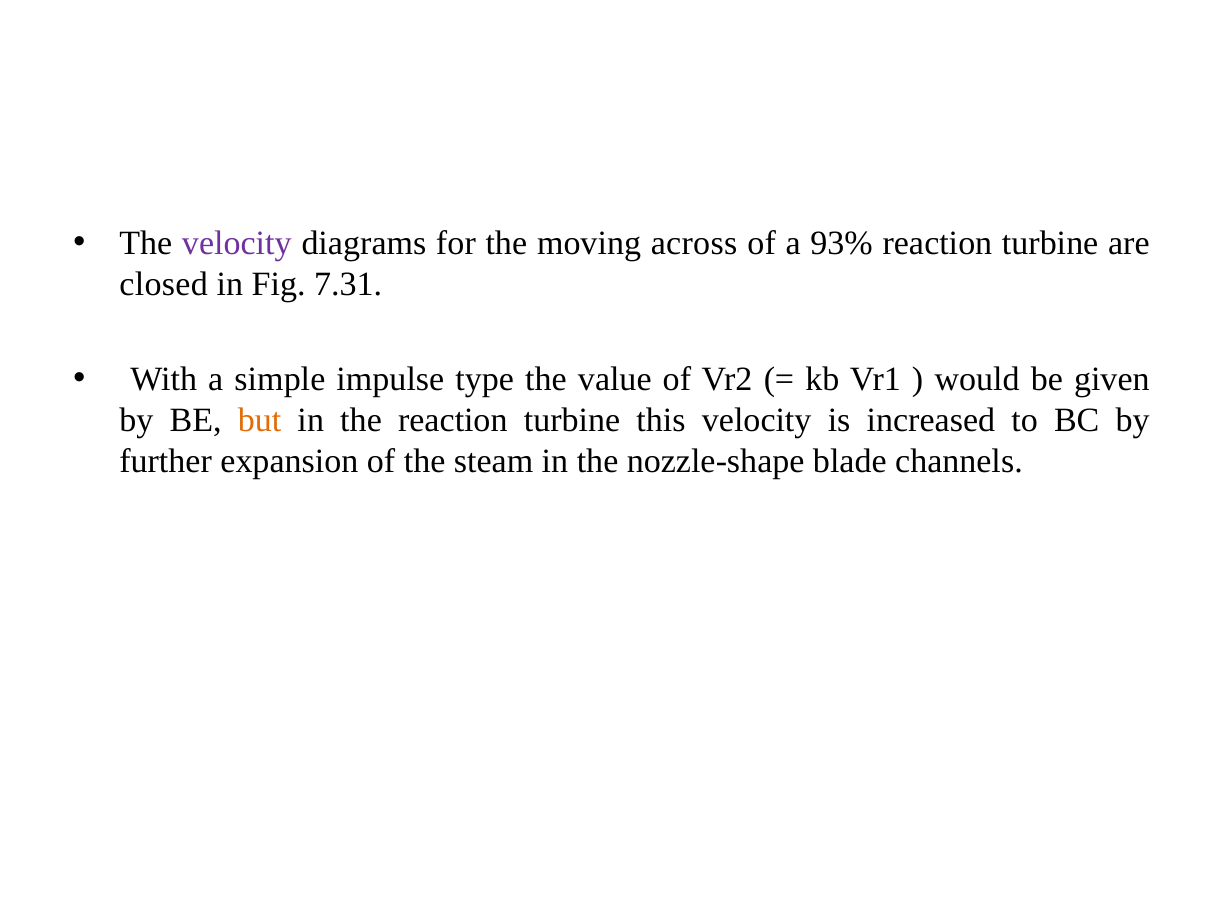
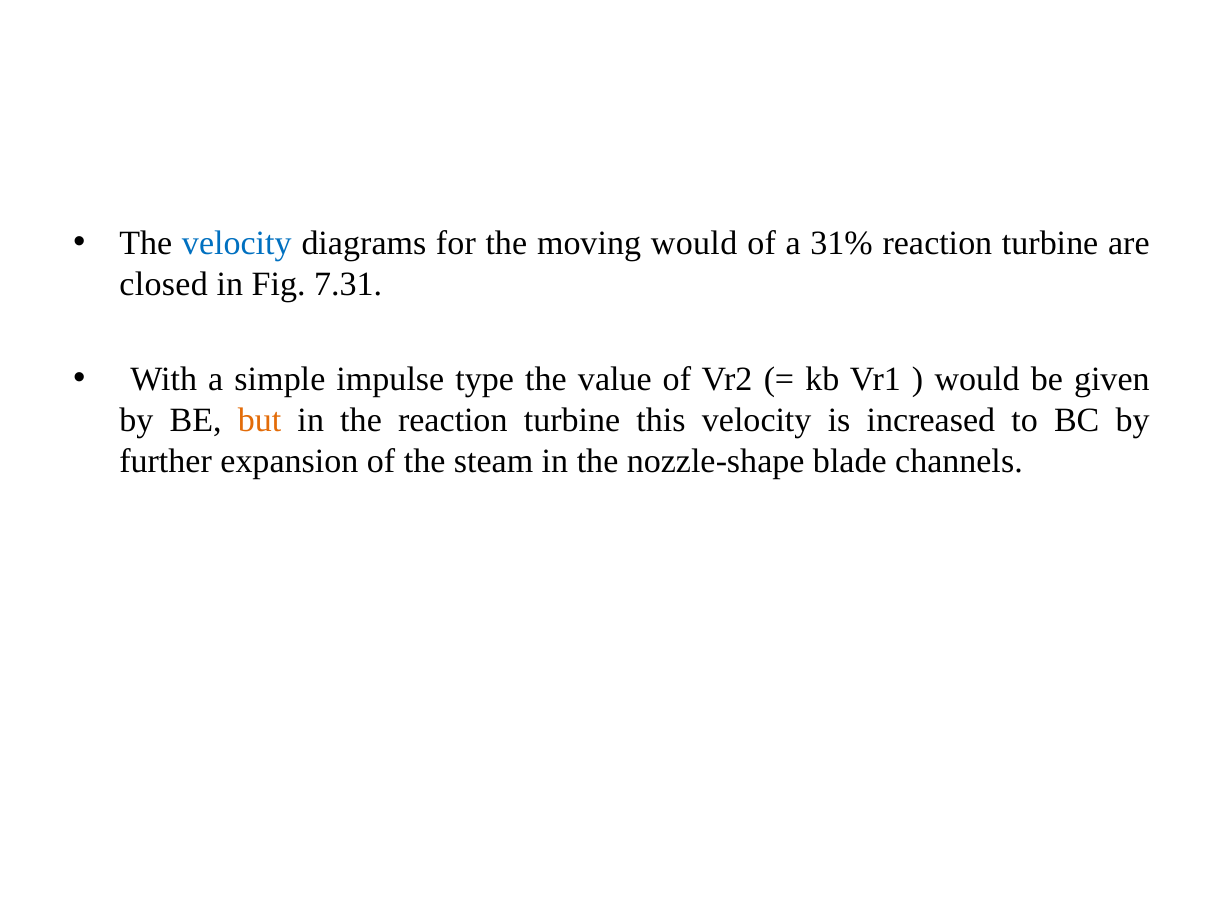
velocity colour: purple -> blue (237, 243)
moving across: across -> would (694, 243)
93%: 93% -> 31% (842, 243)
